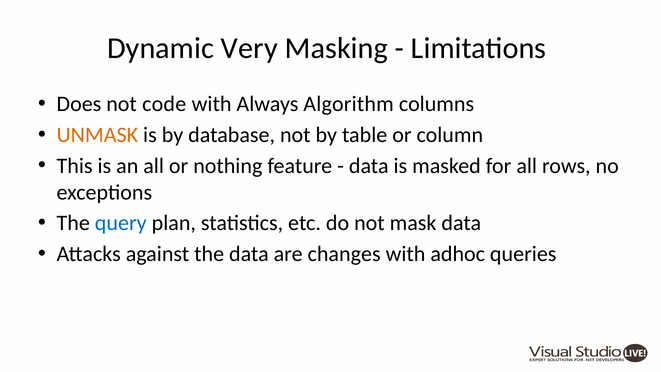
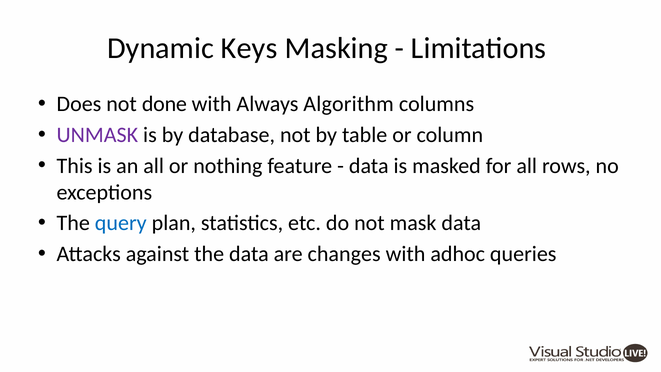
Very: Very -> Keys (249, 48)
code: code -> done (164, 104)
UNMASK colour: orange -> purple (97, 135)
